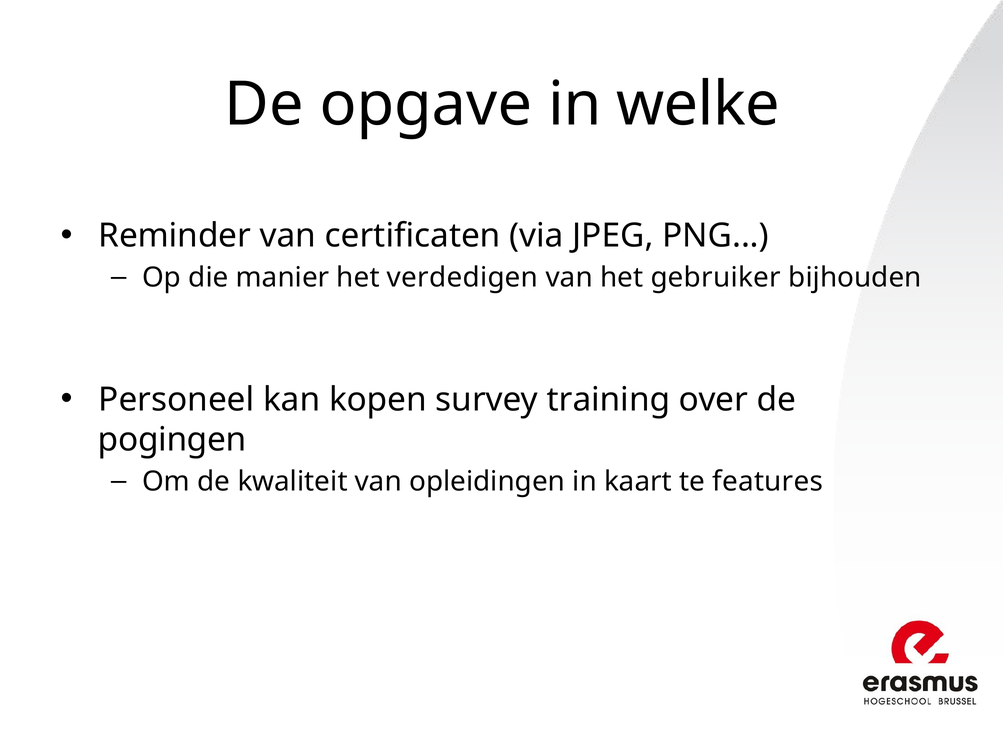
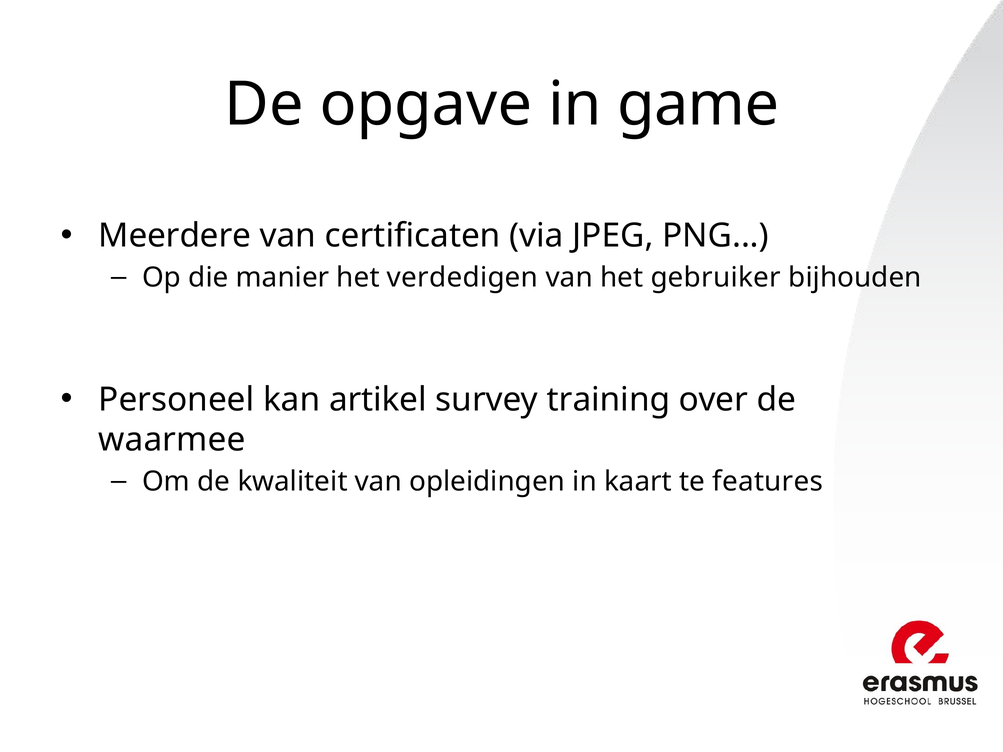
welke: welke -> game (698, 105)
Reminder: Reminder -> Meerdere (175, 236)
kopen: kopen -> artikel (378, 400)
pogingen: pogingen -> waarmee (172, 440)
